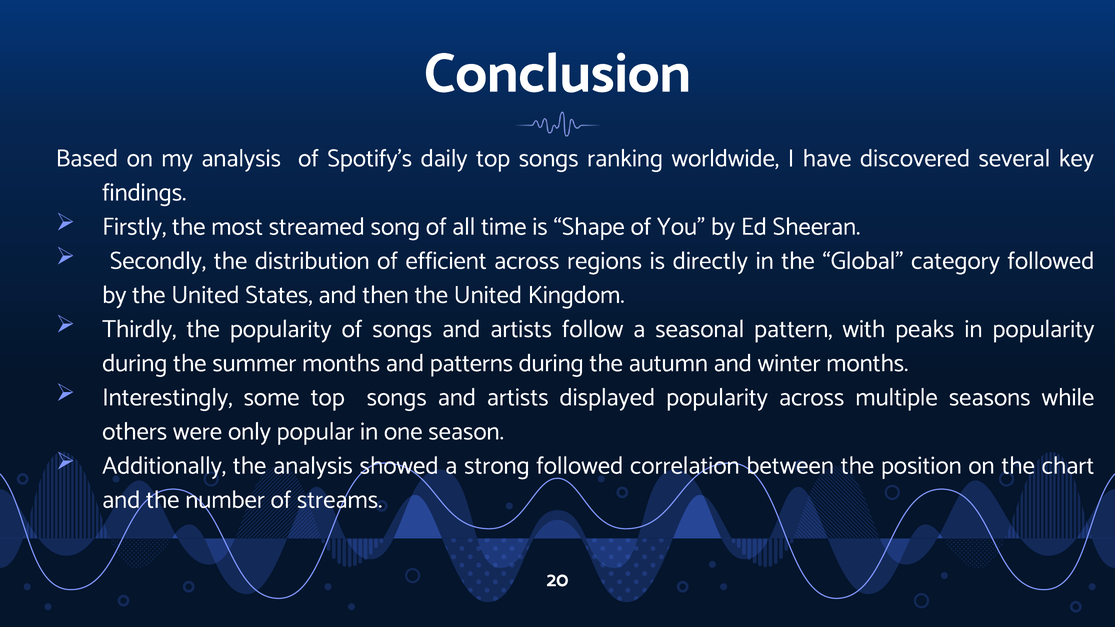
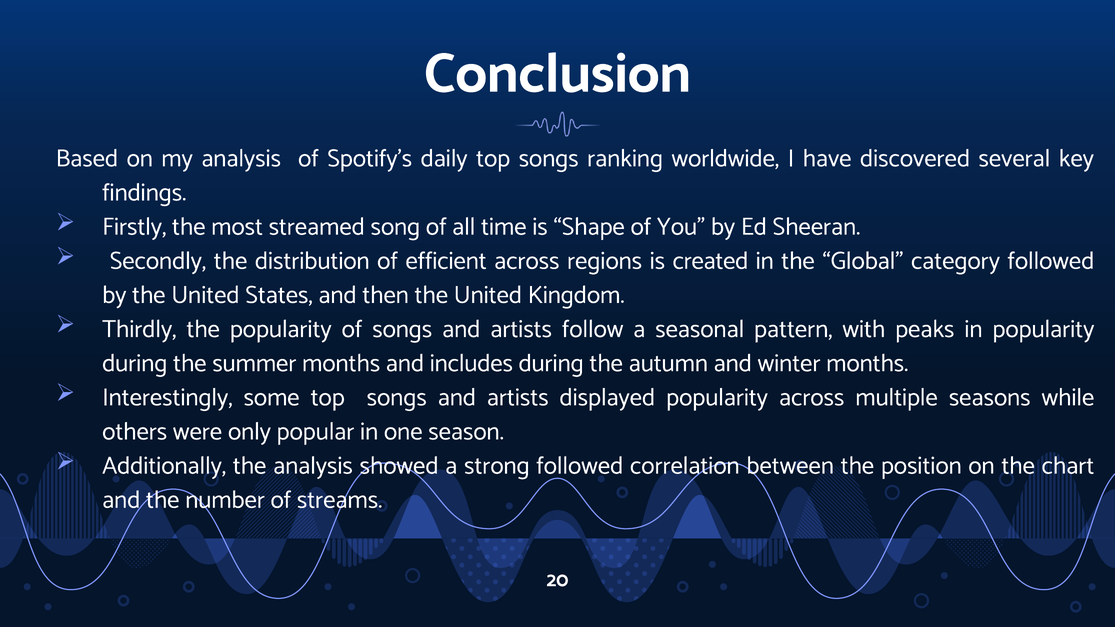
directly: directly -> created (710, 261)
patterns: patterns -> includes (471, 363)
